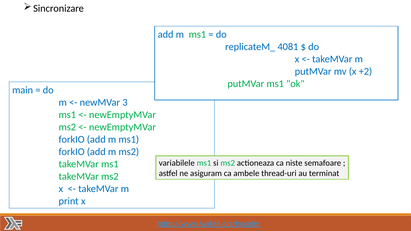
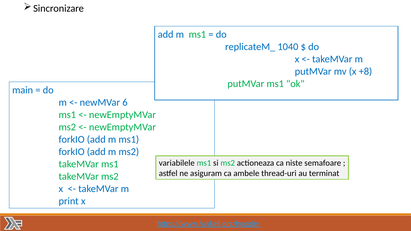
4081: 4081 -> 1040 (288, 47)
+2: +2 -> +8 (365, 72)
3: 3 -> 6 (125, 103)
